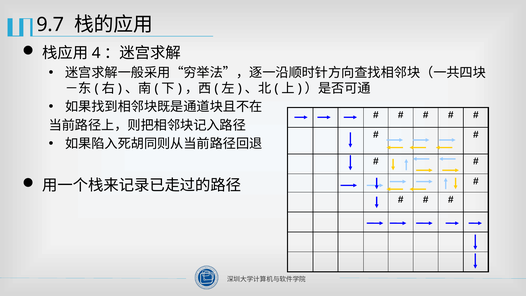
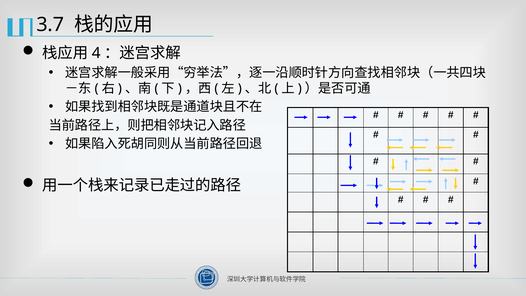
9.7: 9.7 -> 3.7 (50, 25)
